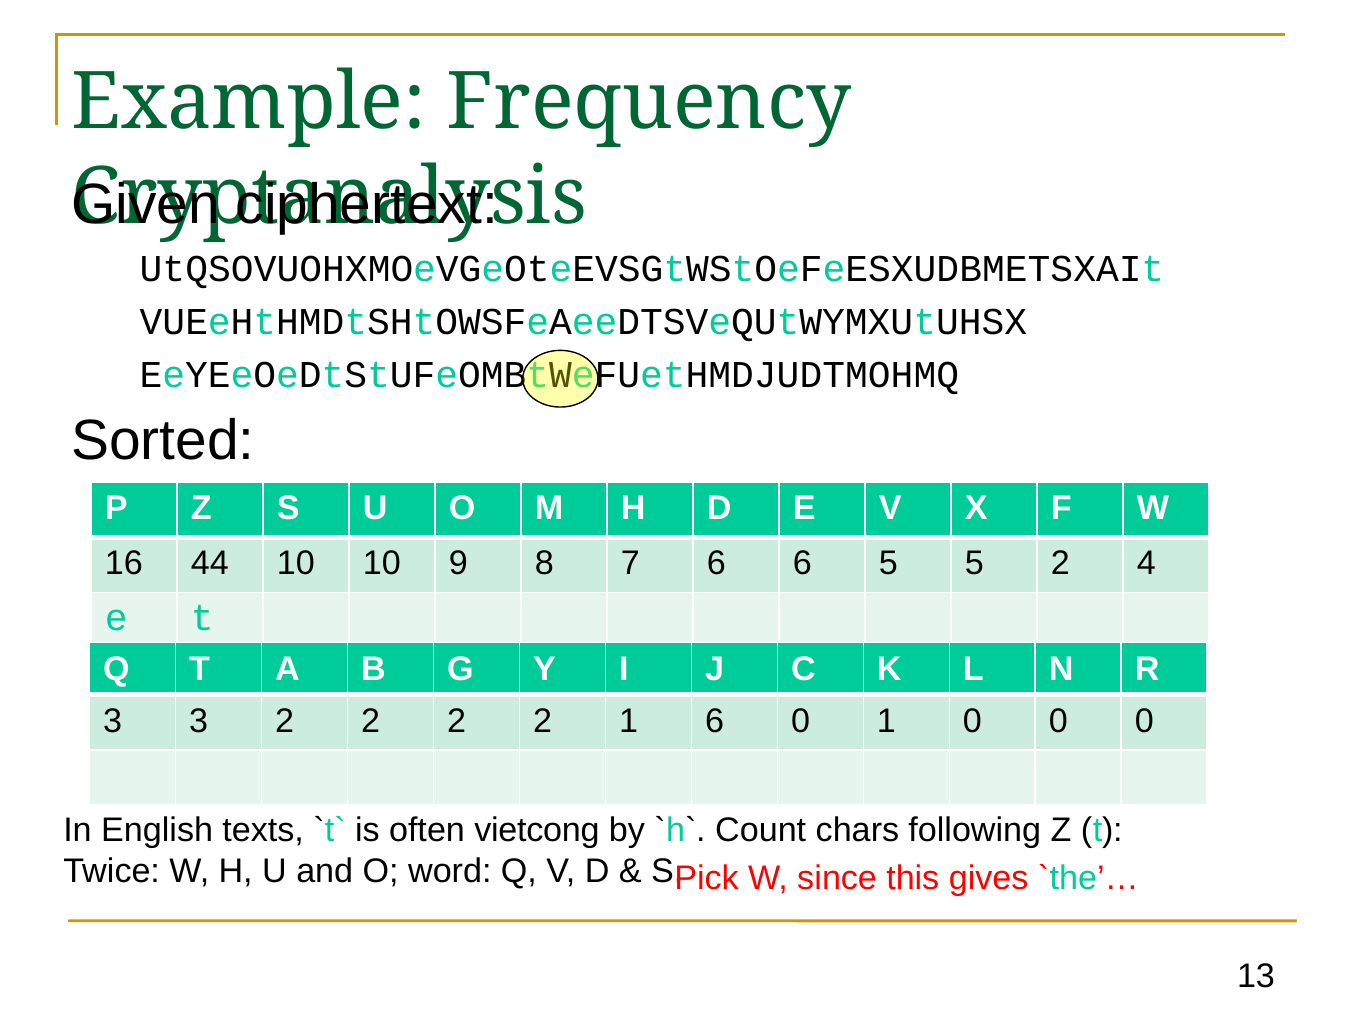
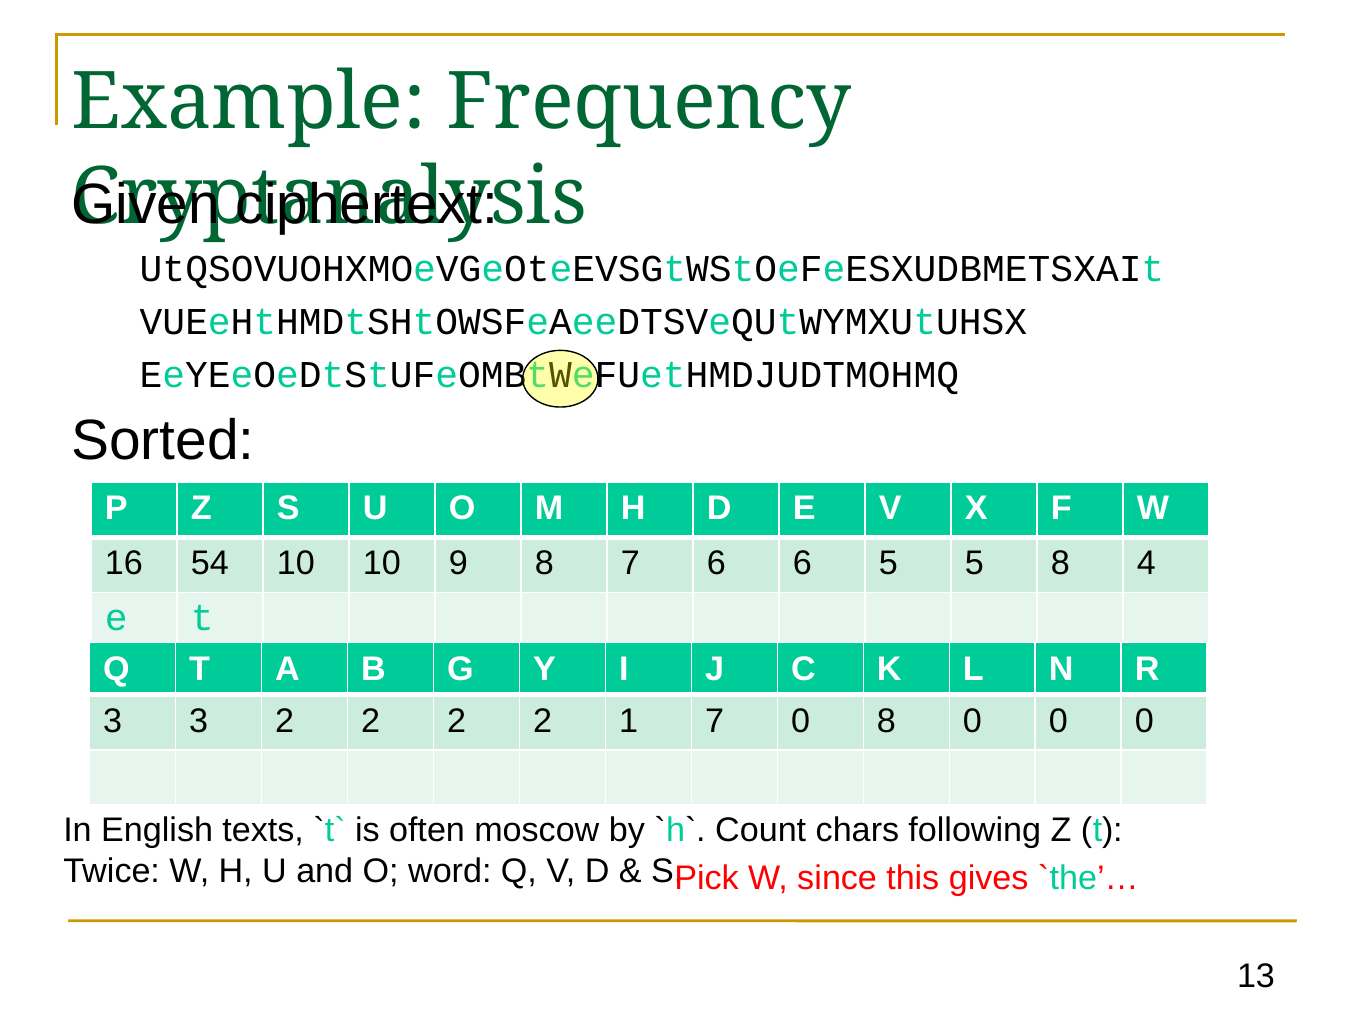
44: 44 -> 54 (210, 564)
5 2: 2 -> 8 (1060, 564)
1 6: 6 -> 7 (715, 722)
0 1: 1 -> 8 (886, 722)
vietcong: vietcong -> moscow (537, 831)
